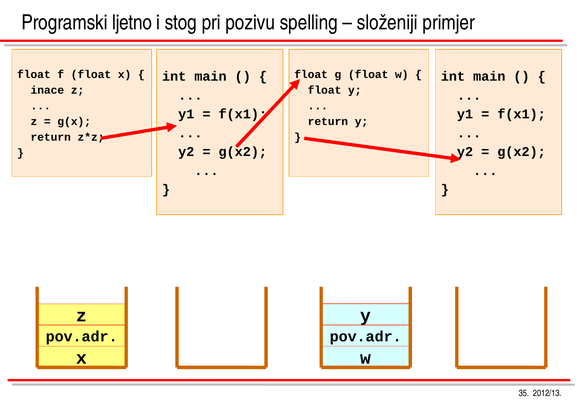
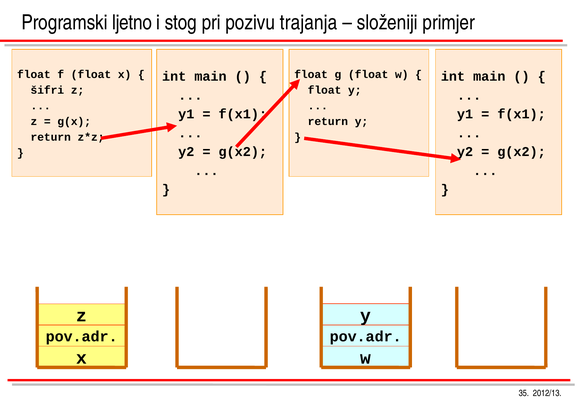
spelling: spelling -> trajanja (309, 23)
inace: inace -> šifri (47, 90)
